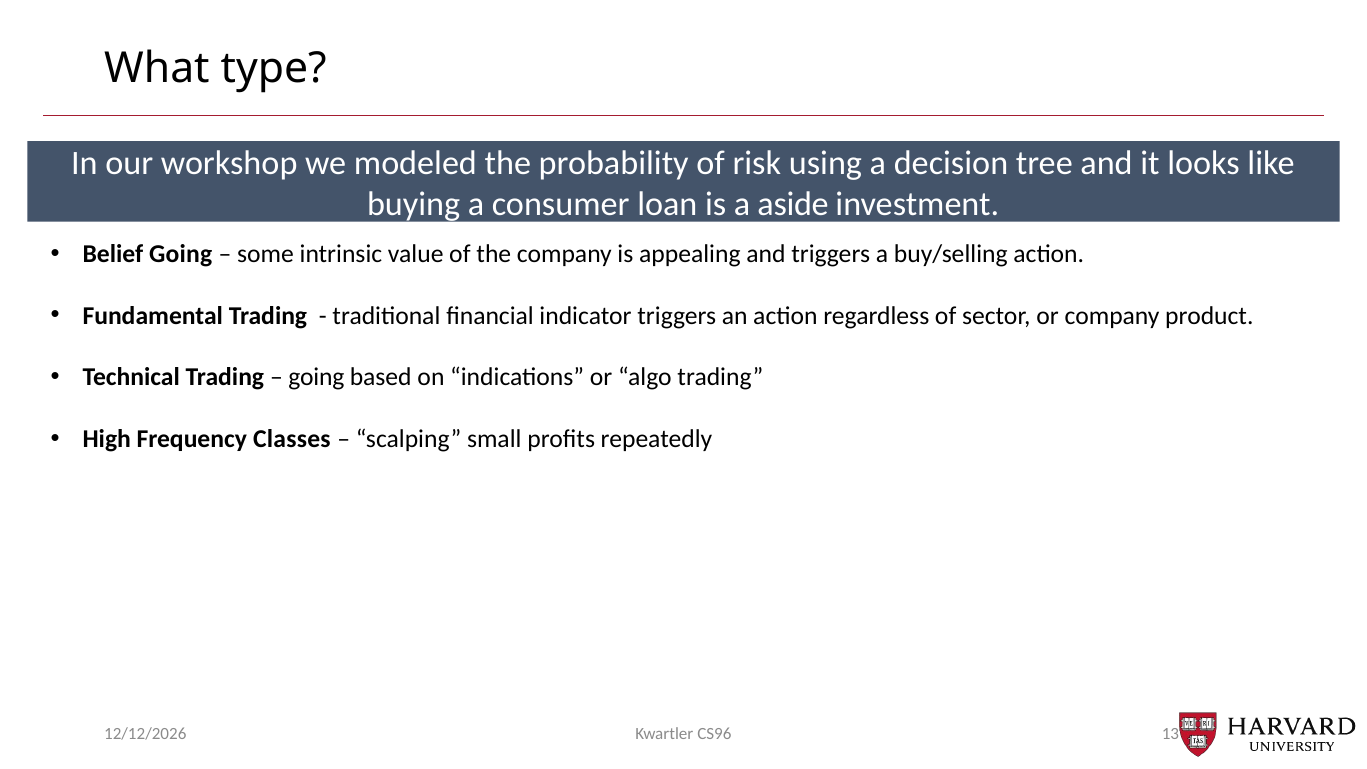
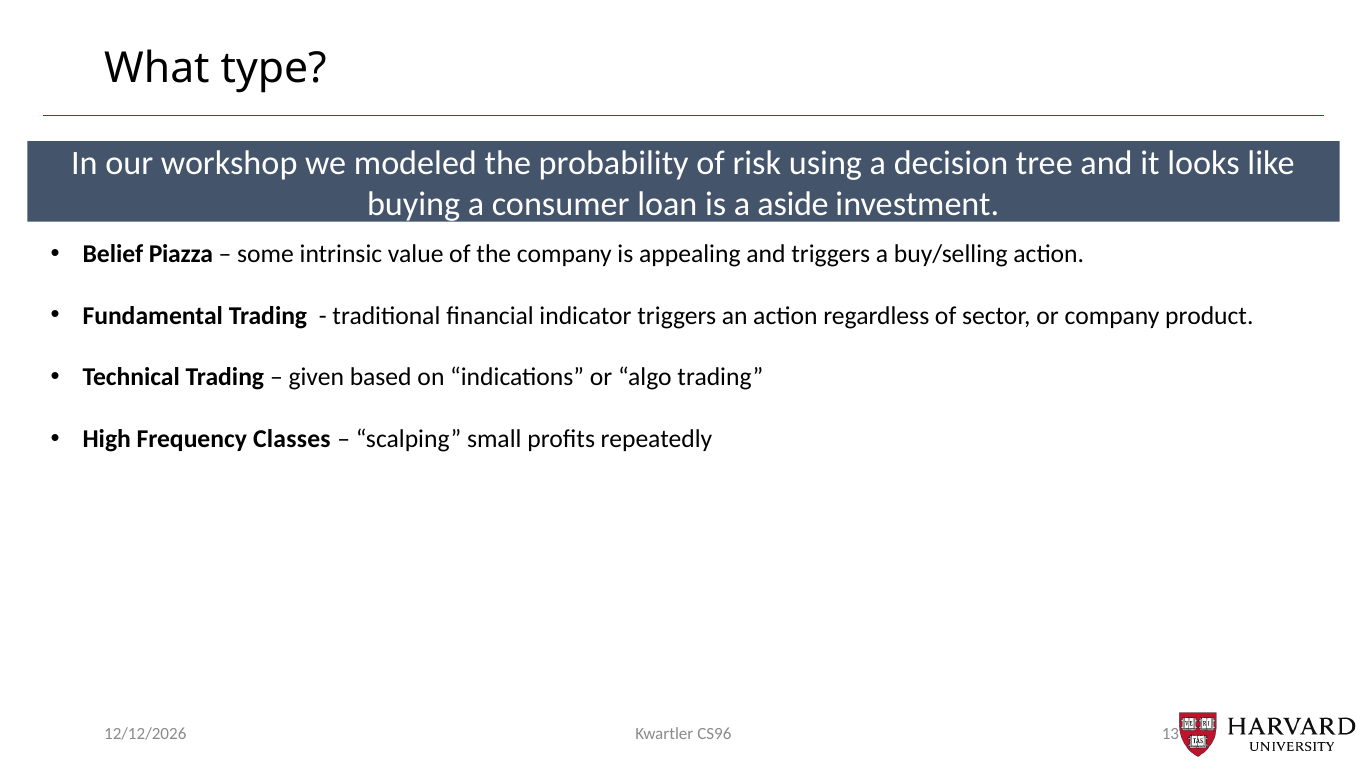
Belief Going: Going -> Piazza (181, 254)
going: going -> given (316, 377)
